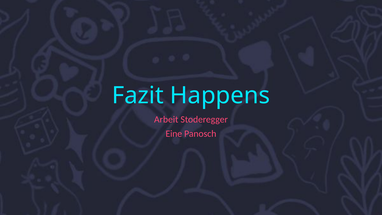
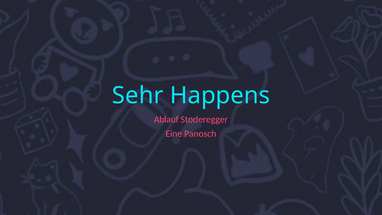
Fazit: Fazit -> Sehr (138, 95)
Arbeit: Arbeit -> Ablauf (166, 119)
